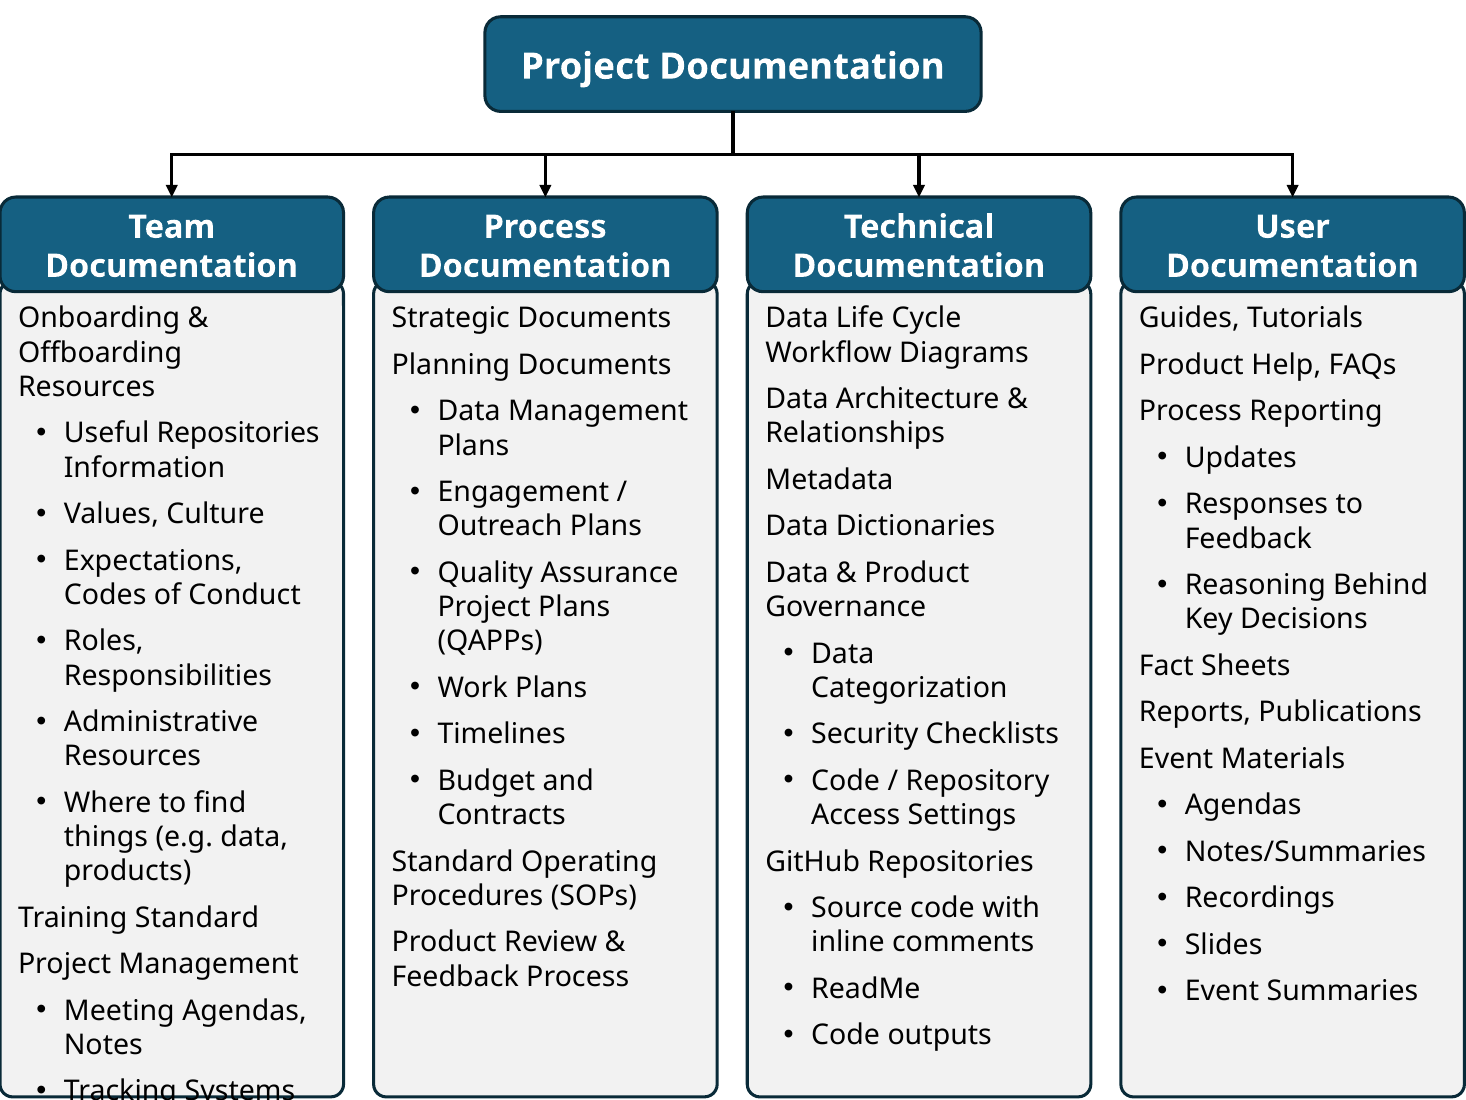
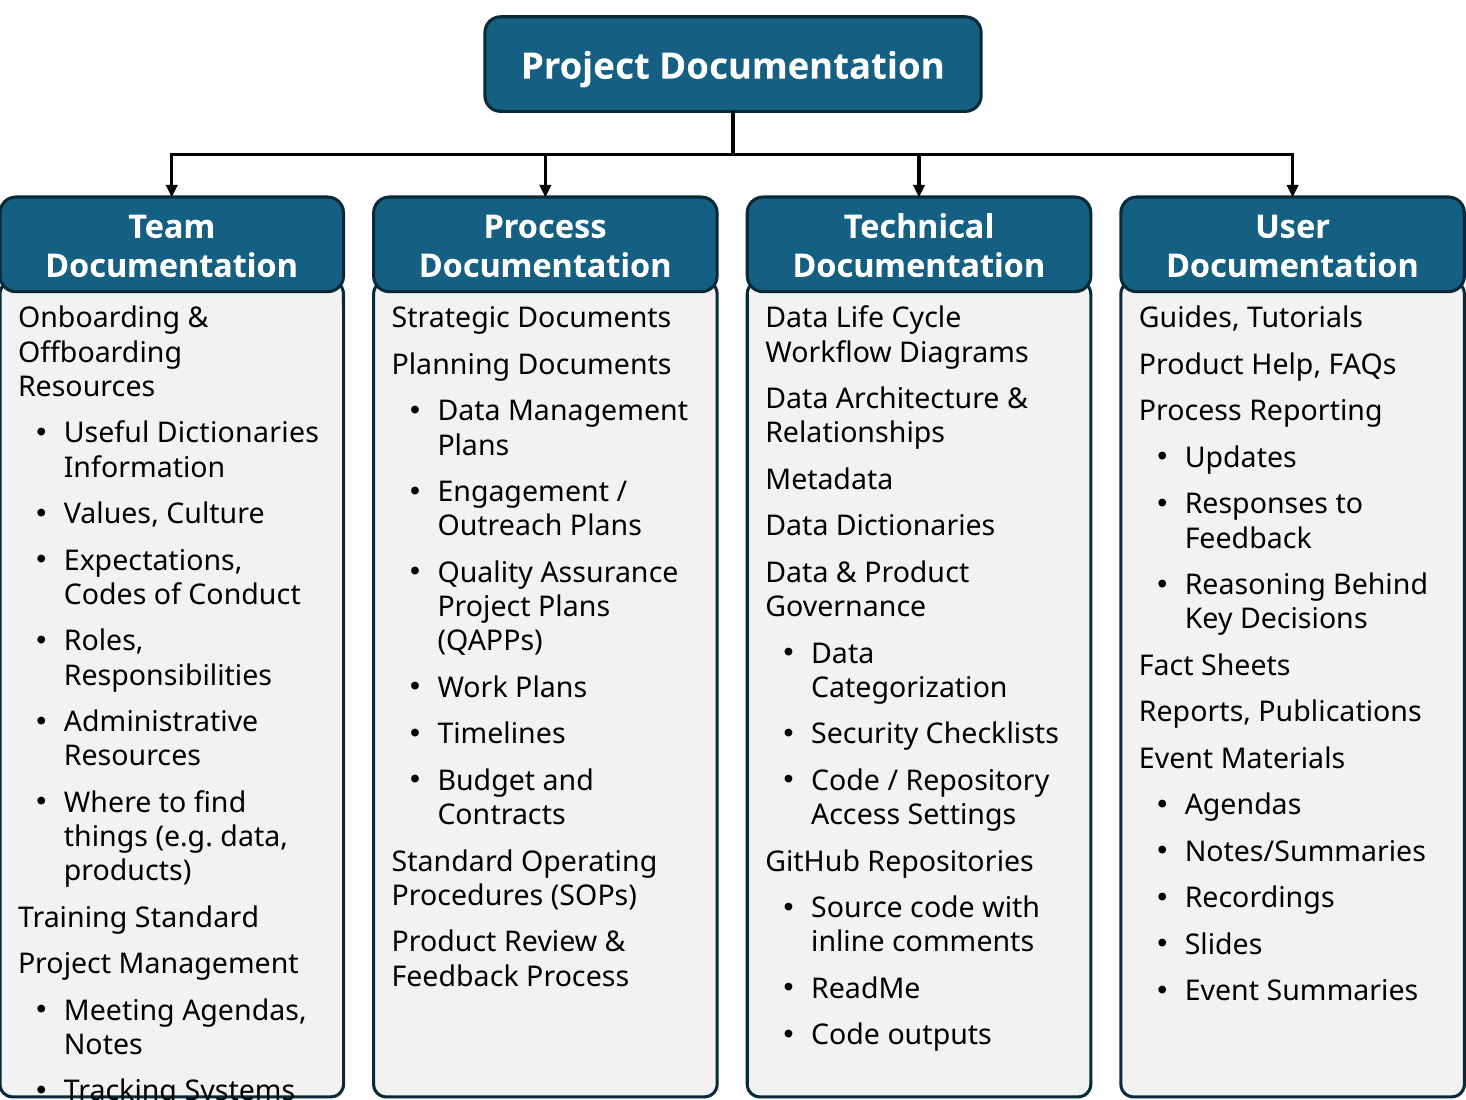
Useful Repositories: Repositories -> Dictionaries (238, 433)
